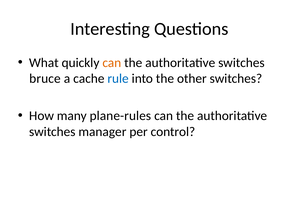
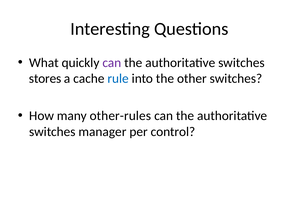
can colour: orange -> purple (112, 63)
bruce: bruce -> stores (45, 79)
plane-rules: plane-rules -> other-rules (120, 116)
